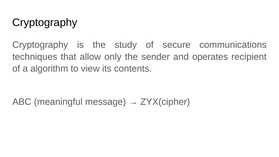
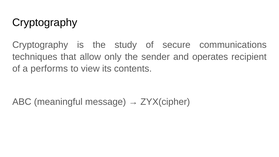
algorithm: algorithm -> performs (49, 69)
